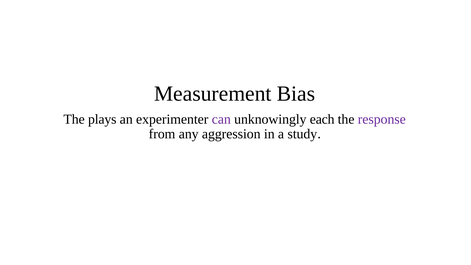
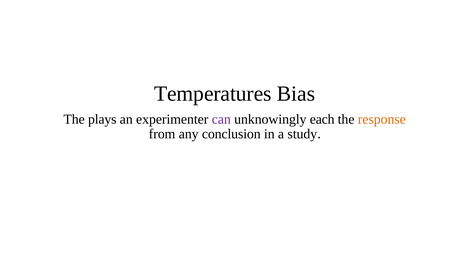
Measurement: Measurement -> Temperatures (213, 94)
response colour: purple -> orange (382, 119)
aggression: aggression -> conclusion (231, 134)
